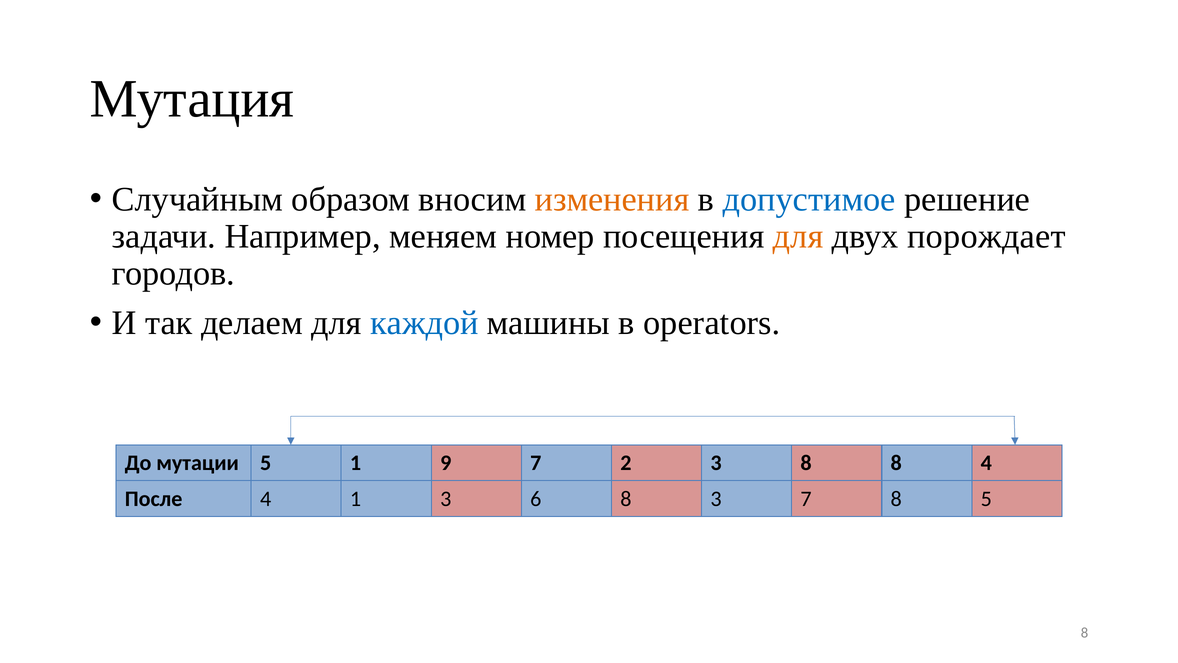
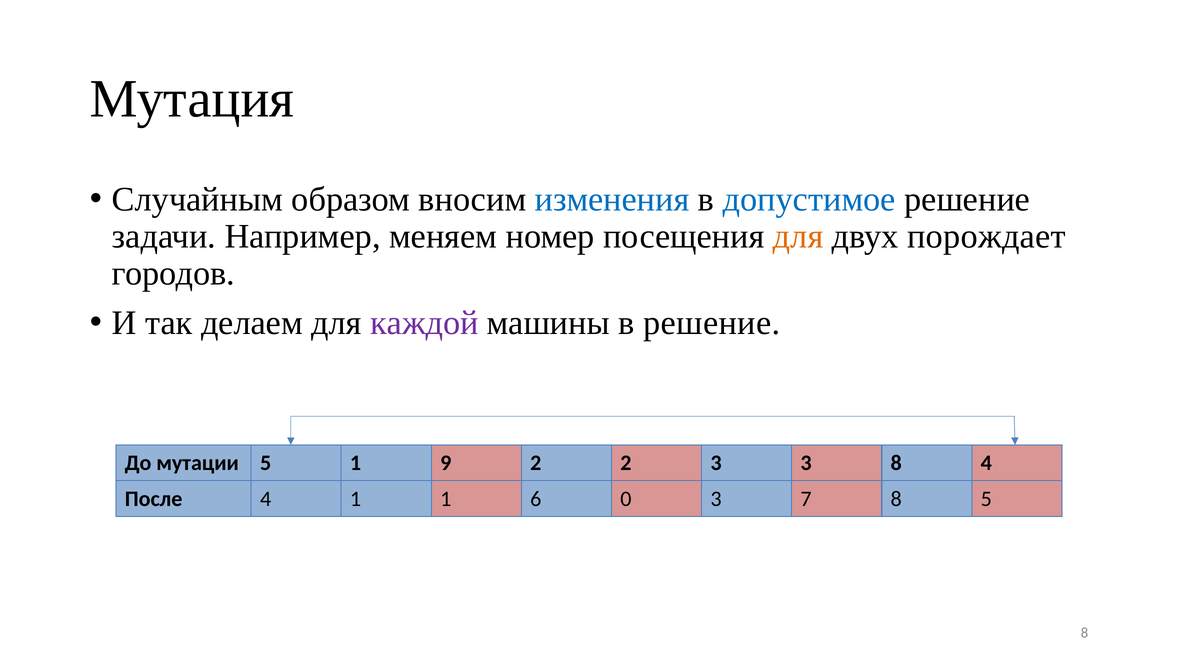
изменения colour: orange -> blue (612, 199)
каждой colour: blue -> purple (424, 323)
в operators: operators -> решение (712, 323)
9 7: 7 -> 2 (536, 463)
3 8: 8 -> 3 (806, 463)
1 3: 3 -> 1 (446, 499)
6 8: 8 -> 0 (626, 499)
